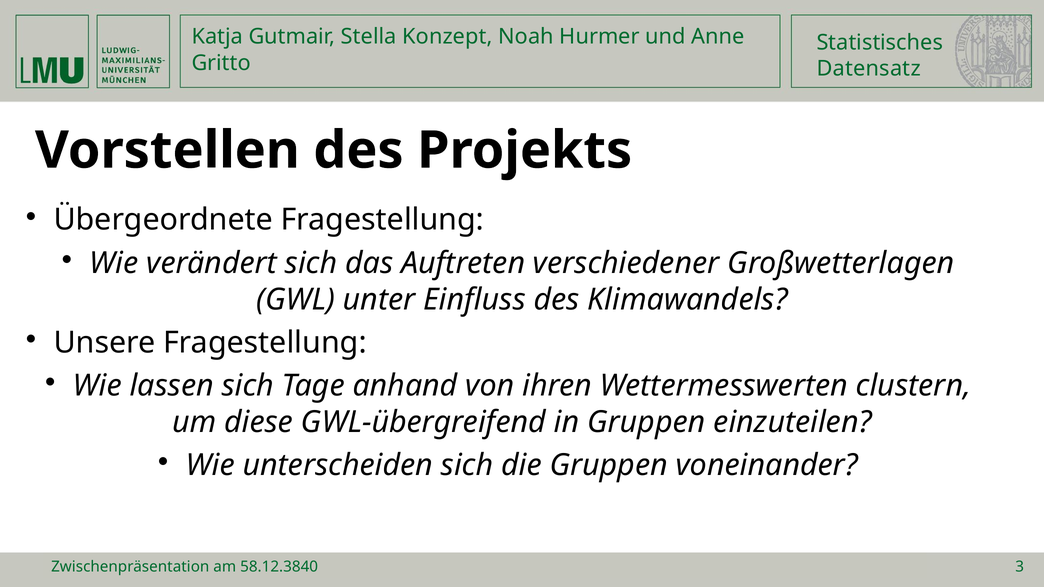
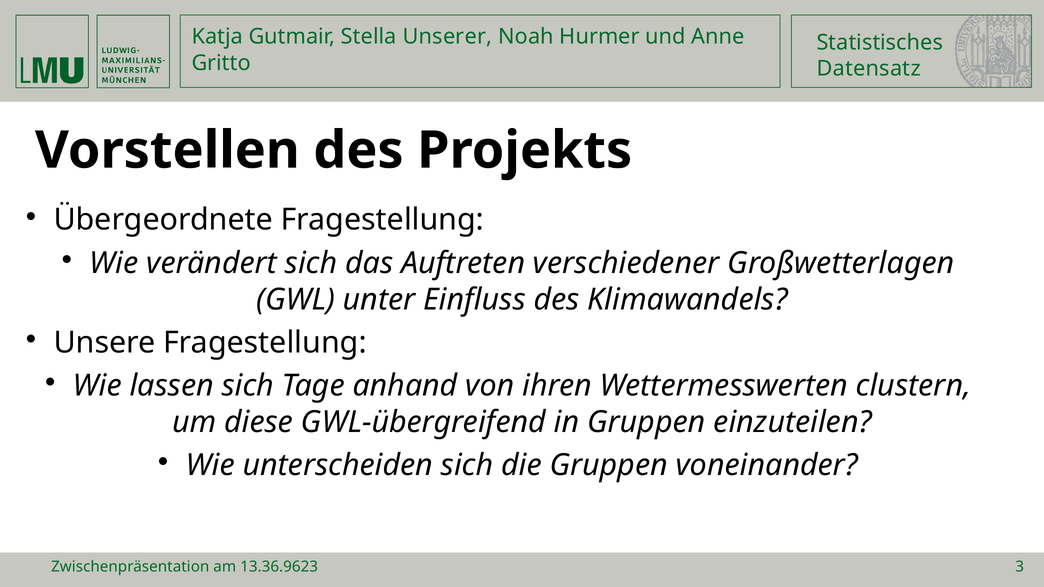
Konzept: Konzept -> Unserer (447, 37)
58.12.3840: 58.12.3840 -> 13.36.9623 (279, 567)
